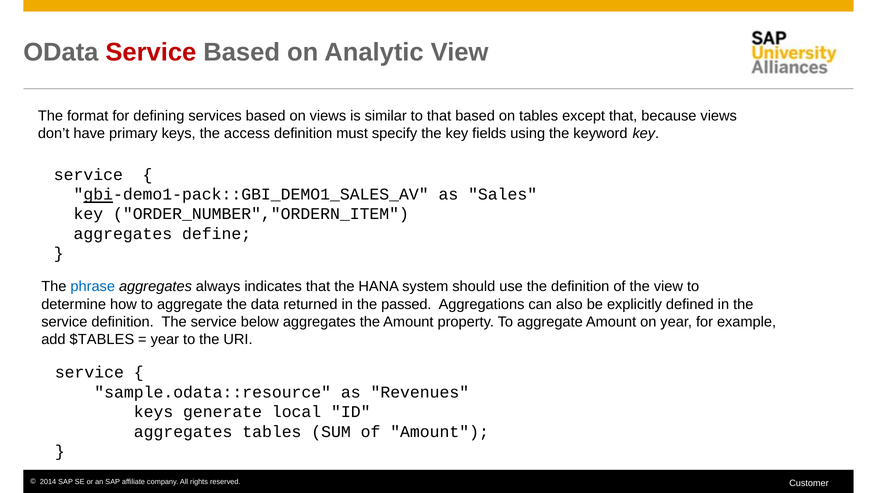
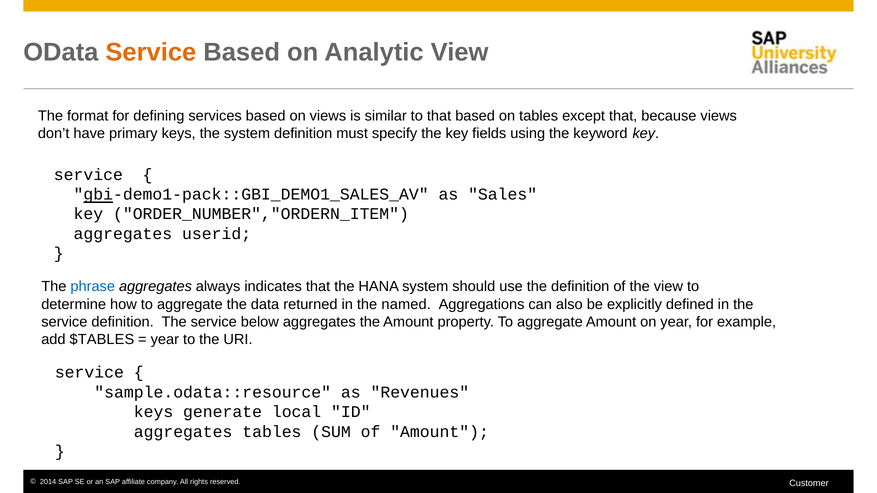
Service colour: red -> orange (151, 52)
the access: access -> system (247, 134)
define: define -> userid (217, 234)
passed: passed -> named (406, 304)
